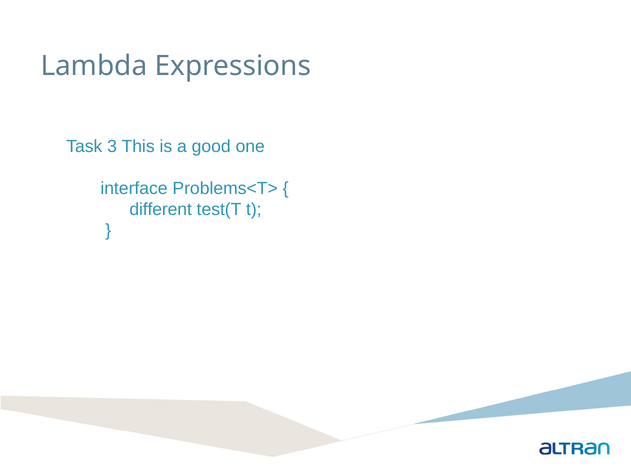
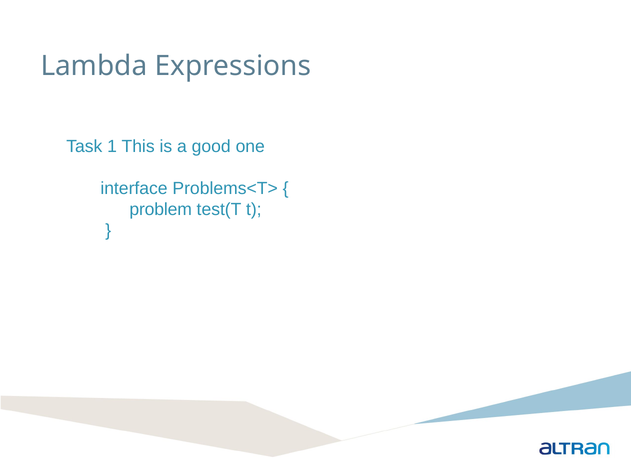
3: 3 -> 1 (112, 146)
different: different -> problem (161, 209)
